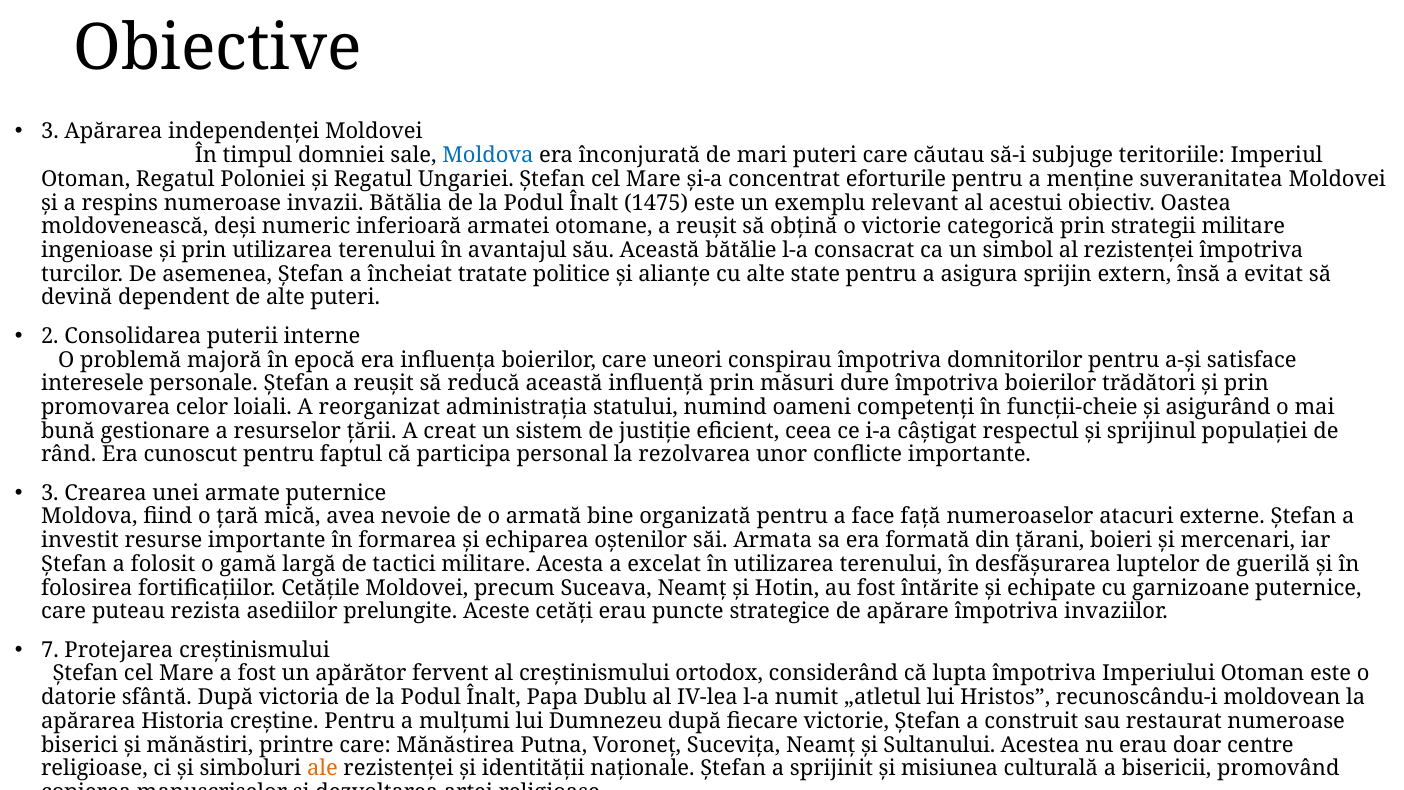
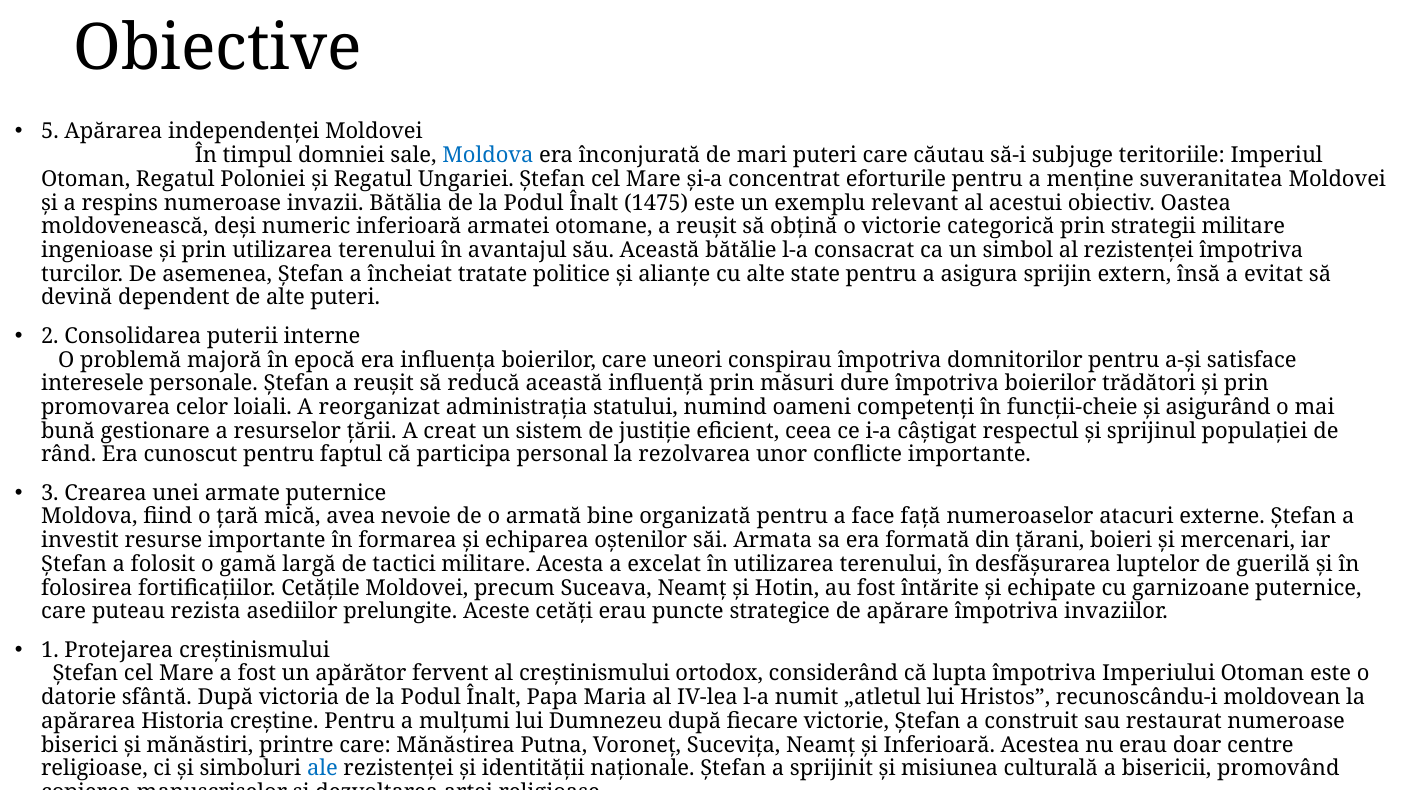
3: 3 -> 5 (50, 132)
7: 7 -> 1 (50, 650)
Dublu: Dublu -> Maria (615, 697)
și Sultanului: Sultanului -> Inferioară (939, 745)
ale colour: orange -> blue (322, 768)
